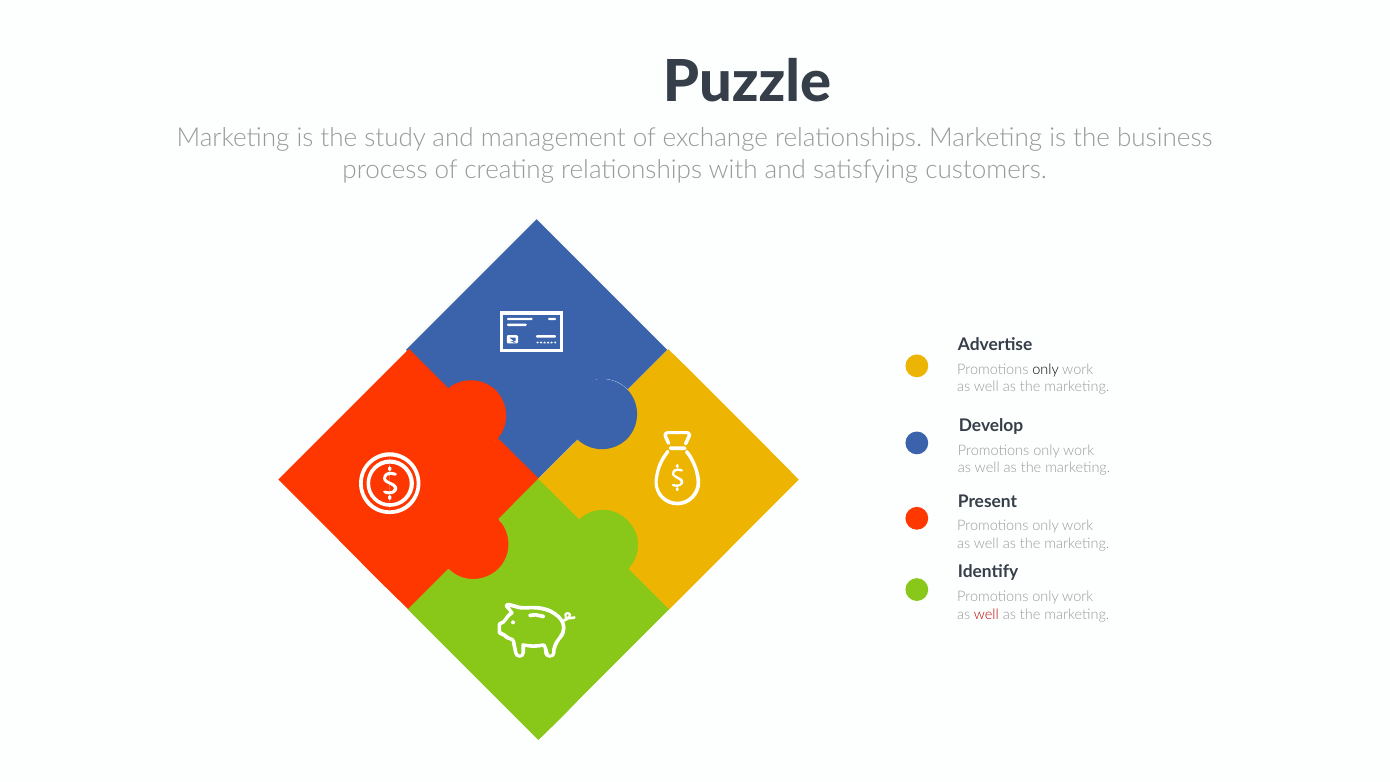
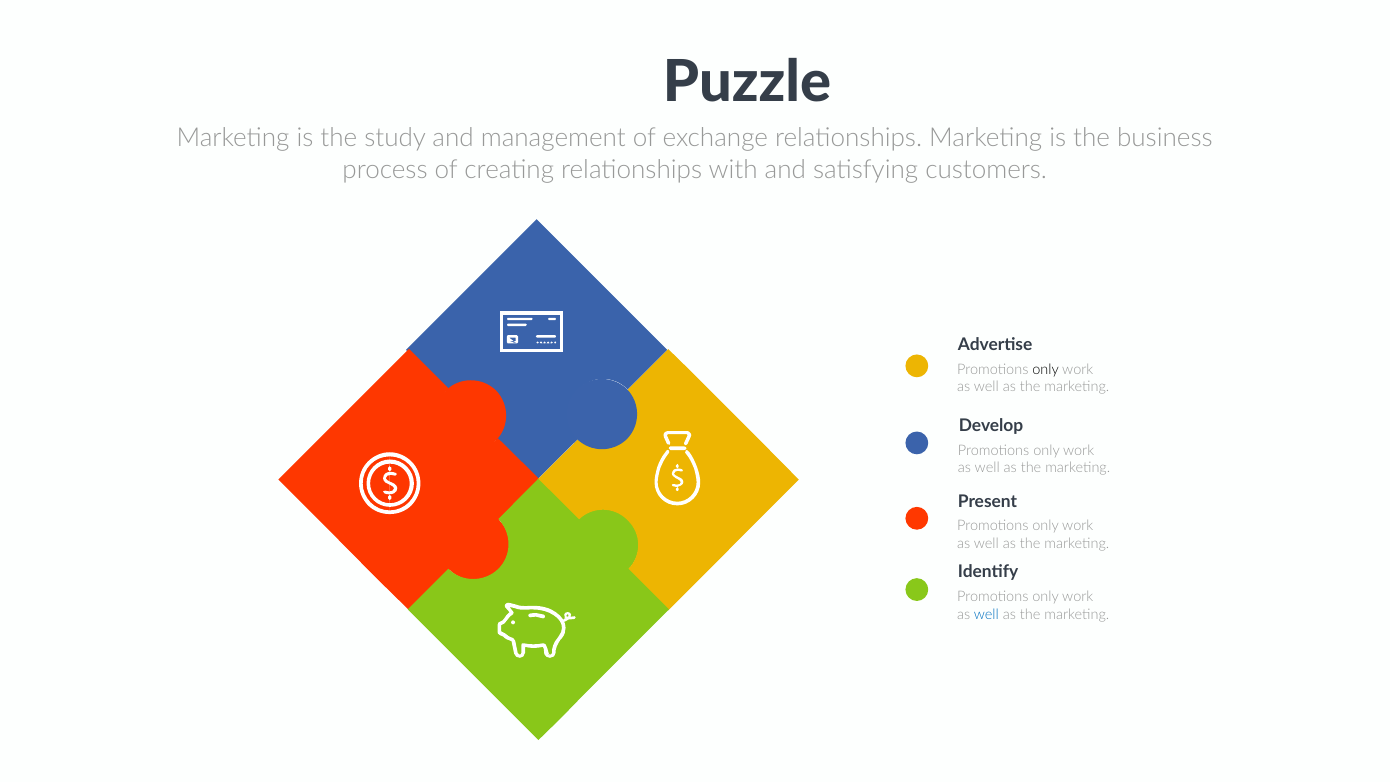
well colour: red -> blue (986, 614)
